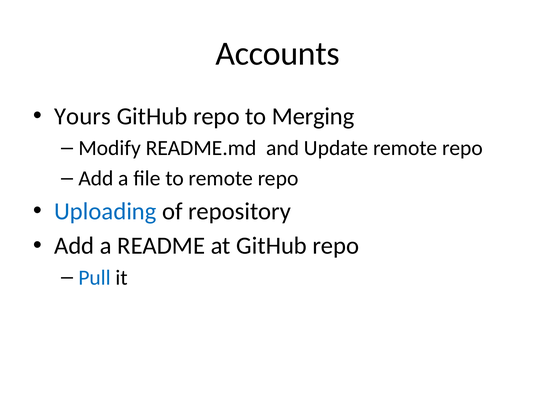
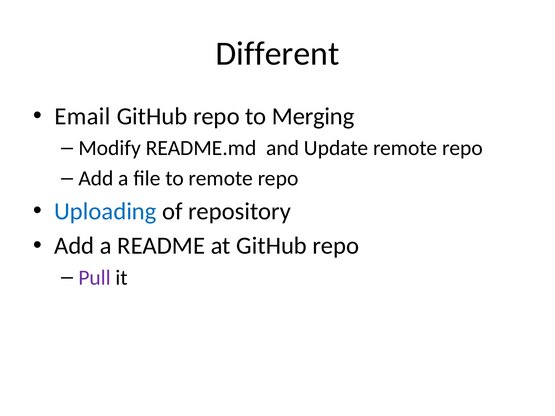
Accounts: Accounts -> Different (277, 54)
Yours: Yours -> Email (83, 116)
Pull colour: blue -> purple (95, 278)
